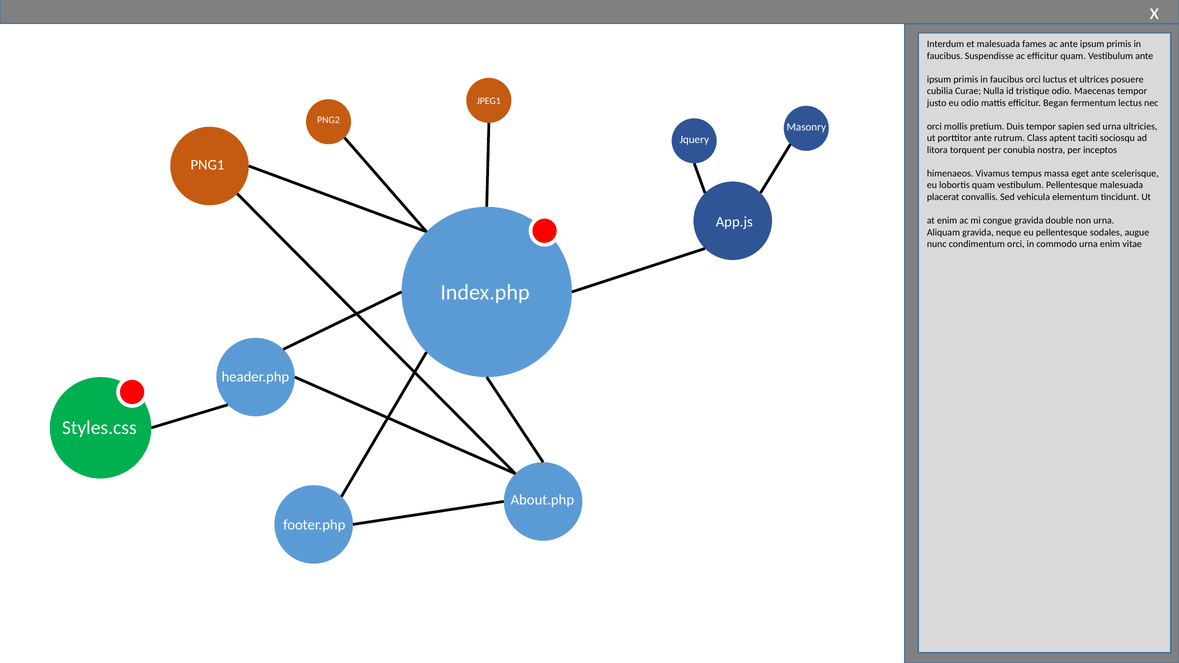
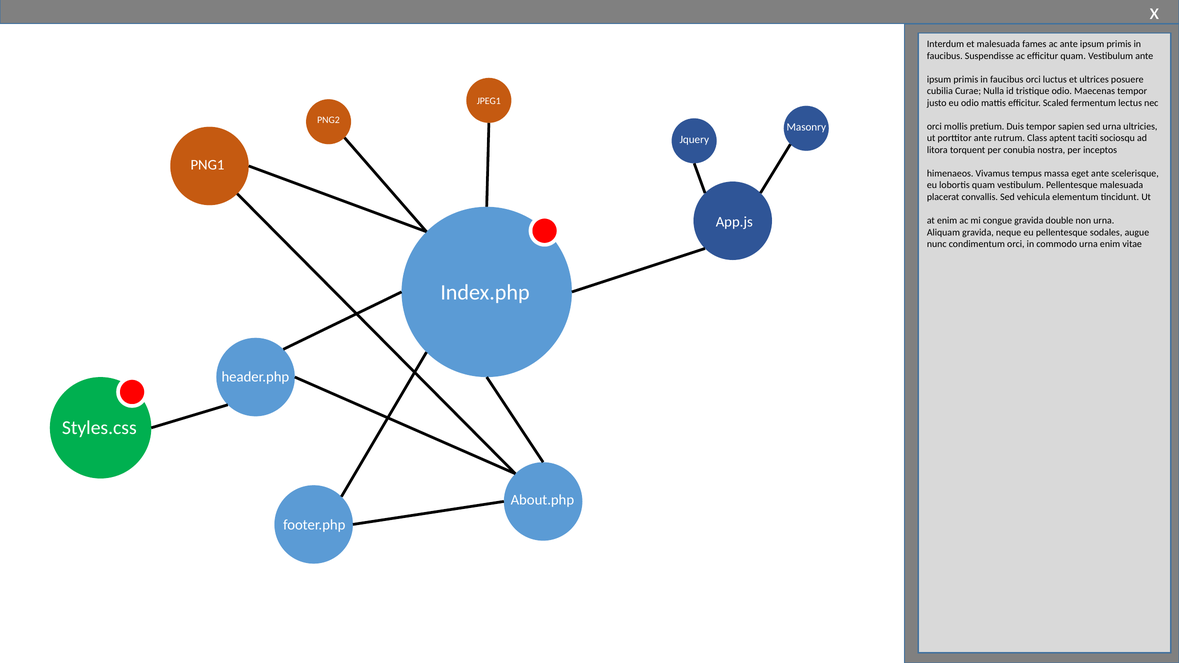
Began: Began -> Scaled (1056, 103)
